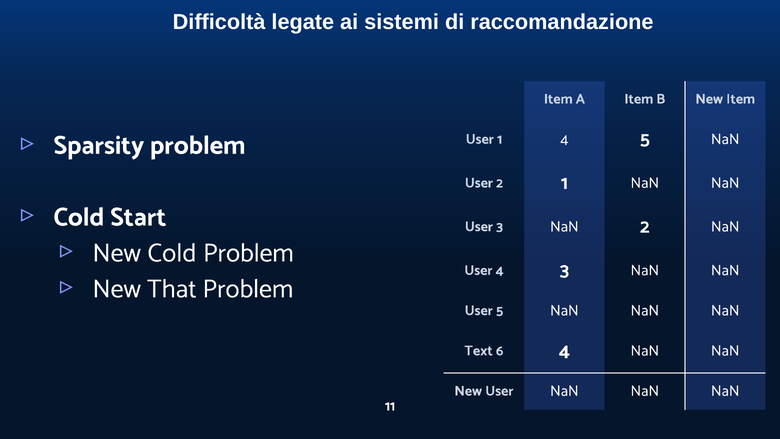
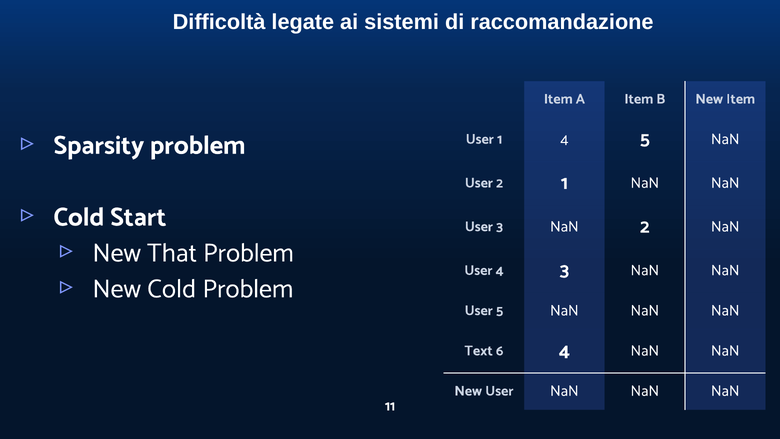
New Cold: Cold -> That (172, 253)
New That: That -> Cold (172, 289)
